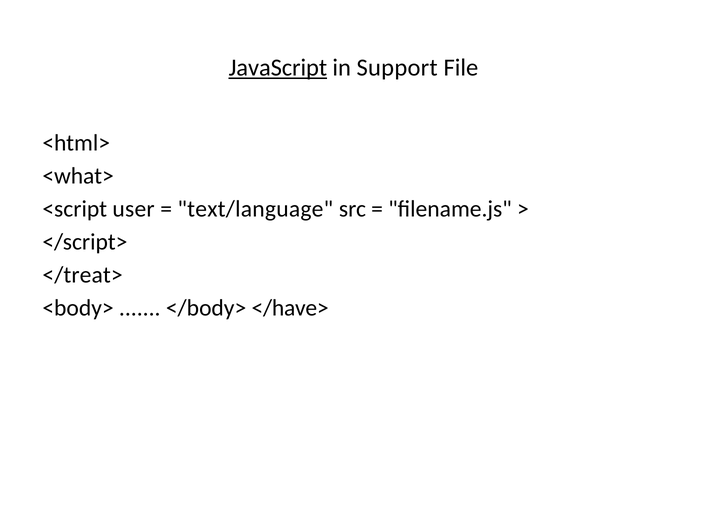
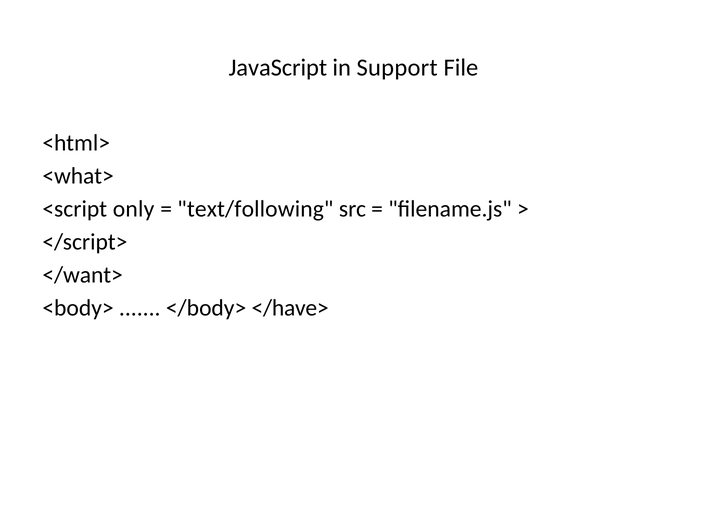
JavaScript underline: present -> none (278, 68)
user: user -> only (134, 209)
text/language: text/language -> text/following (255, 209)
</treat>: </treat> -> </want> (83, 275)
